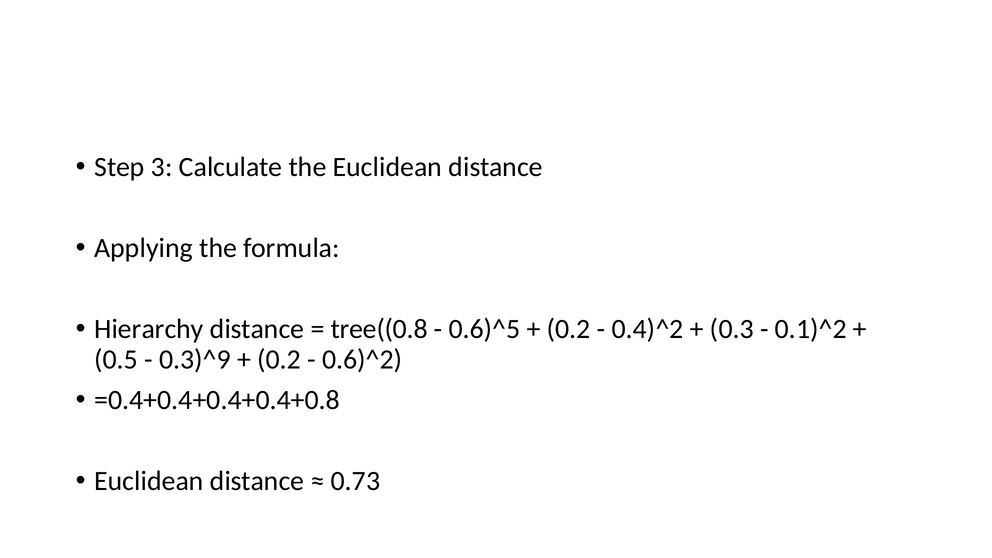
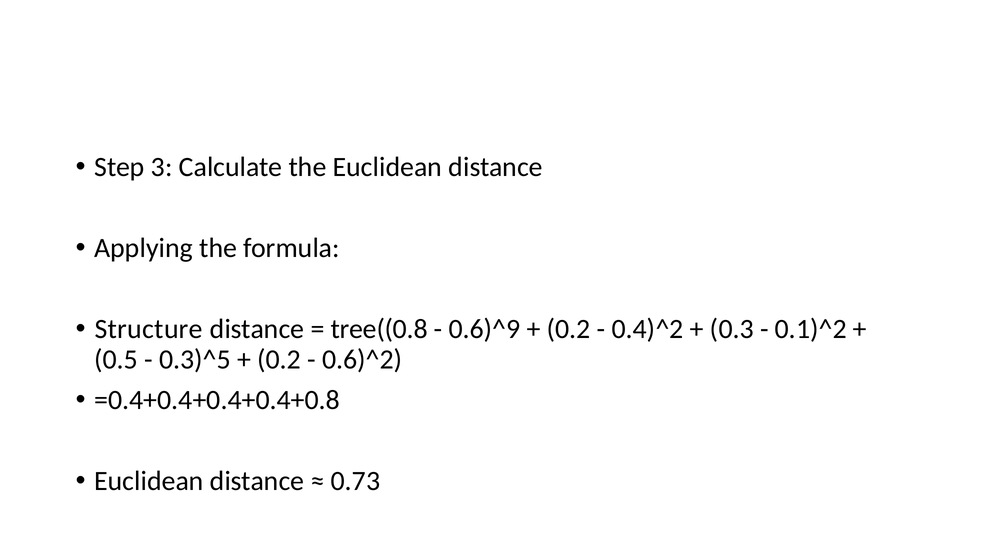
Hierarchy: Hierarchy -> Structure (149, 329)
0.6)^5: 0.6)^5 -> 0.6)^9 (485, 329)
0.3)^9: 0.3)^9 -> 0.3)^5 (195, 359)
